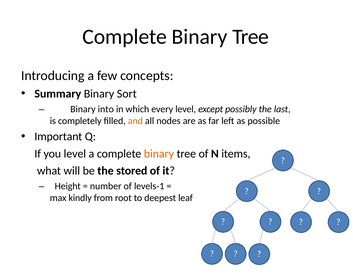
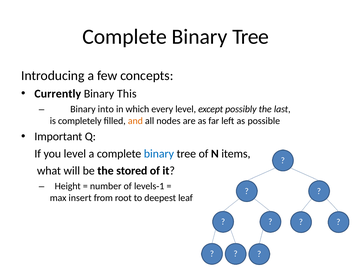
Summary: Summary -> Currently (58, 94)
Sort: Sort -> This (127, 94)
binary colour: orange -> blue (159, 154)
kindly: kindly -> insert (80, 198)
